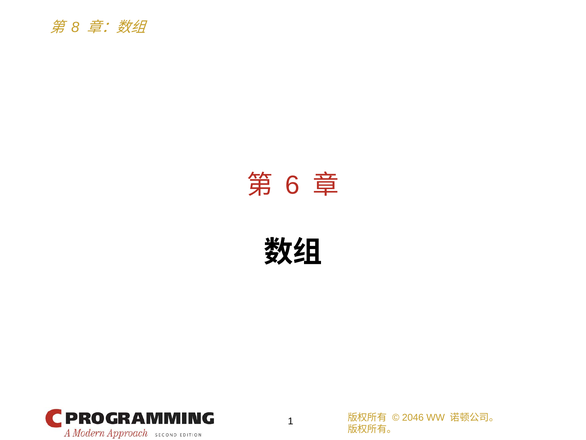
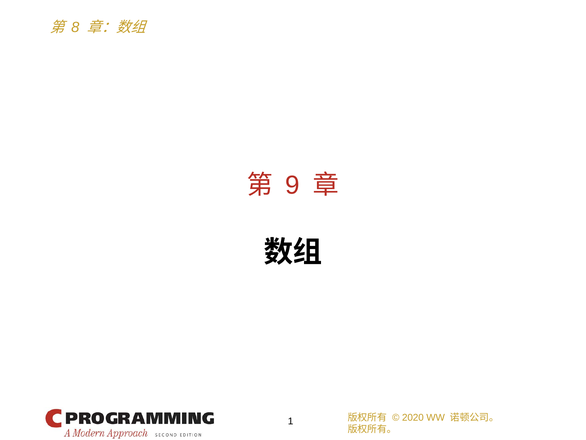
6: 6 -> 9 (292, 185)
2046: 2046 -> 2020 (413, 417)
